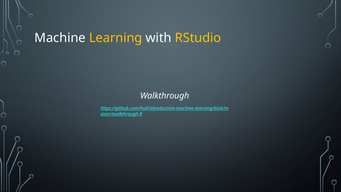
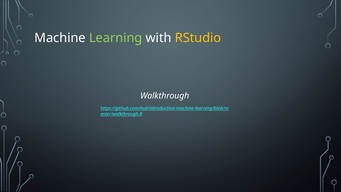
Learning colour: yellow -> light green (116, 38)
